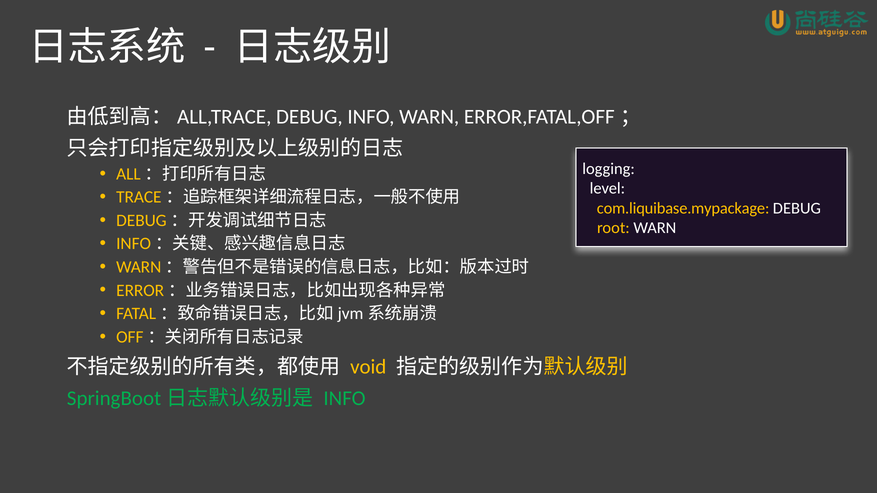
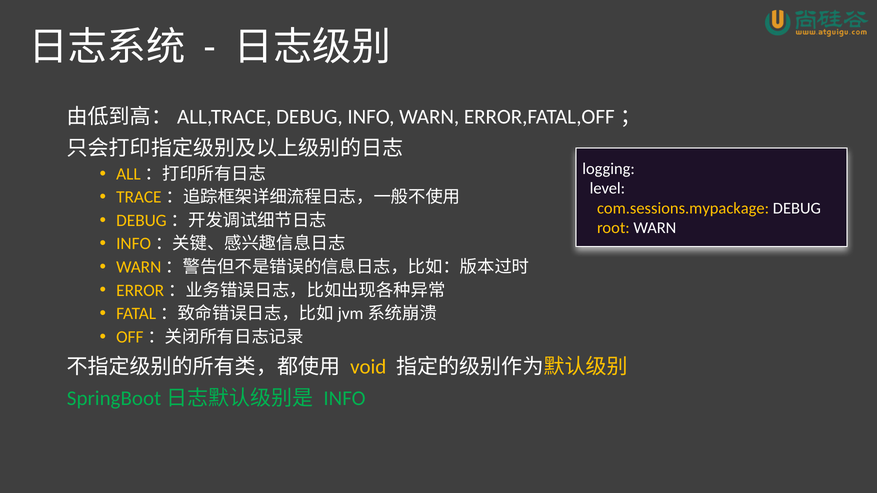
com.liquibase.mypackage: com.liquibase.mypackage -> com.sessions.mypackage (683, 208)
